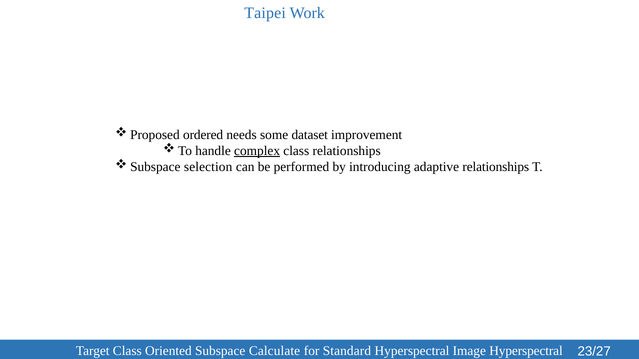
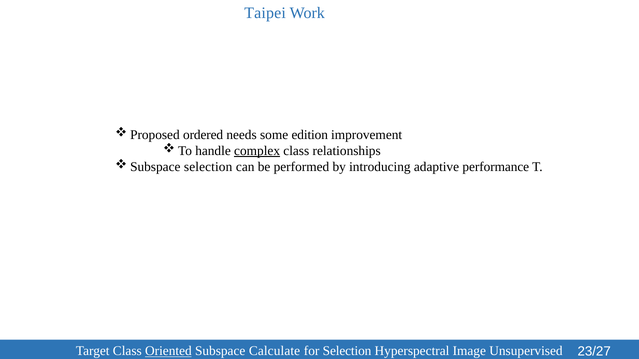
dataset: dataset -> edition (310, 135)
adaptive relationships: relationships -> performance (496, 167)
Oriented underline: none -> present (168, 351)
for Standard: Standard -> Selection (347, 351)
Image Hyperspectral: Hyperspectral -> Unsupervised (526, 351)
